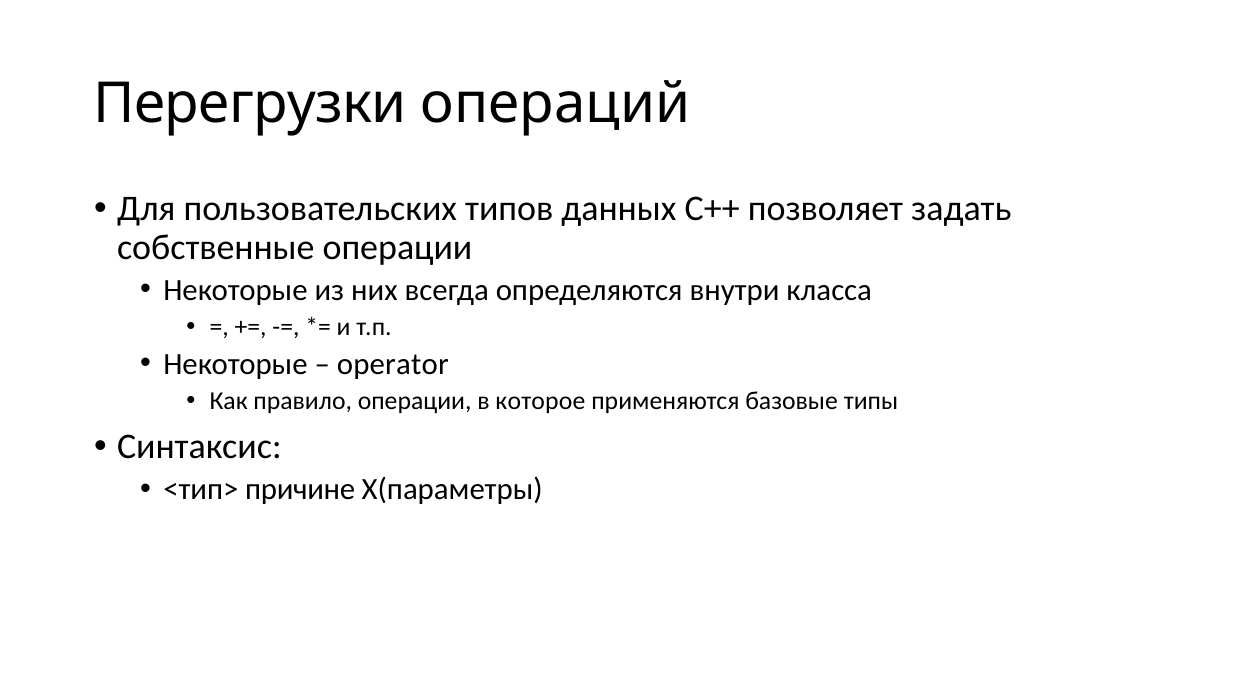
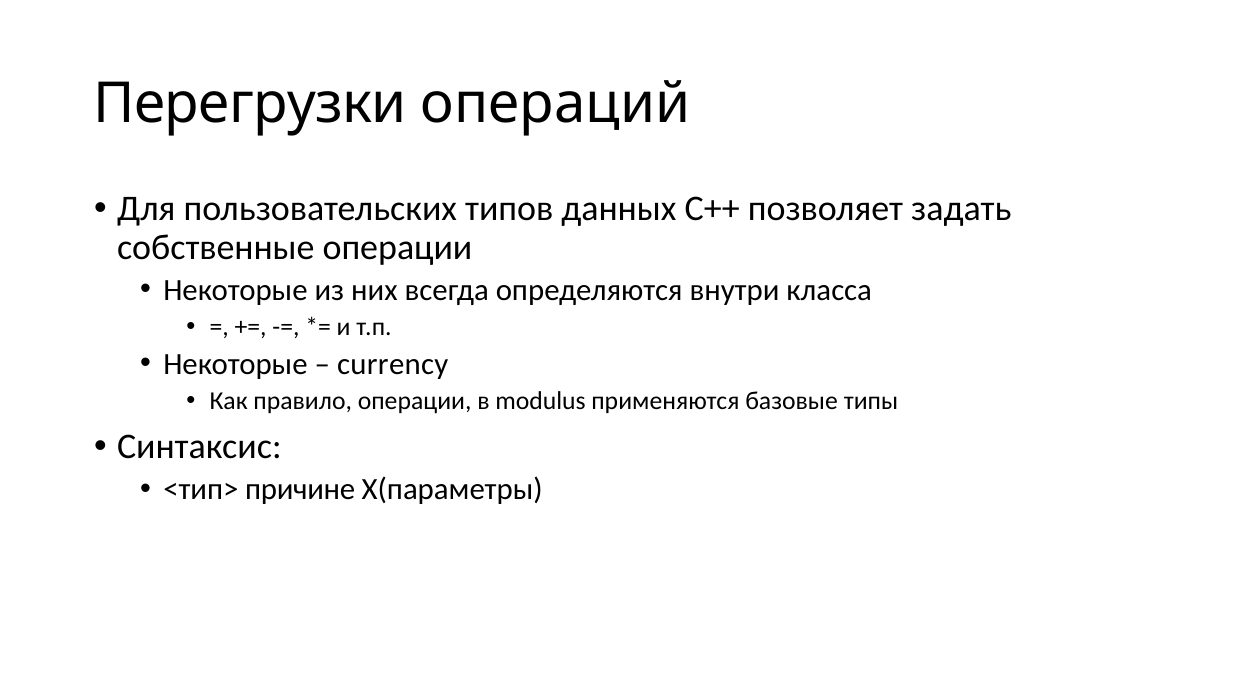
operator: operator -> currency (393, 364)
которое: которое -> modulus (541, 401)
